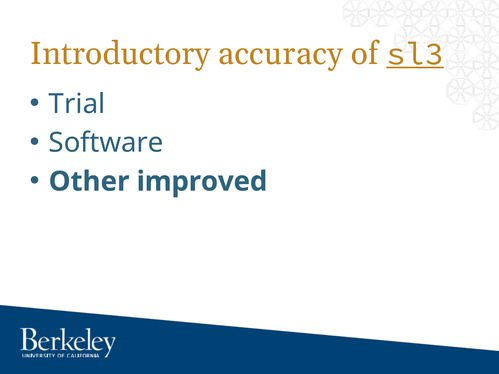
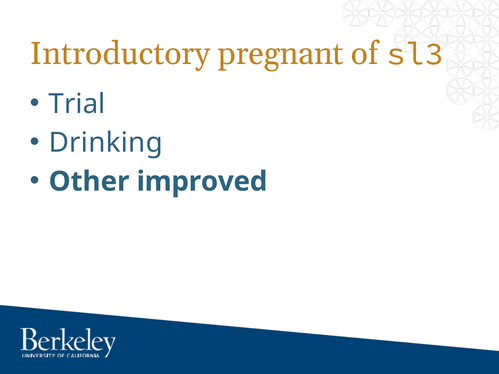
accuracy: accuracy -> pregnant (281, 54)
sl3 underline: present -> none (415, 54)
Software: Software -> Drinking (106, 143)
